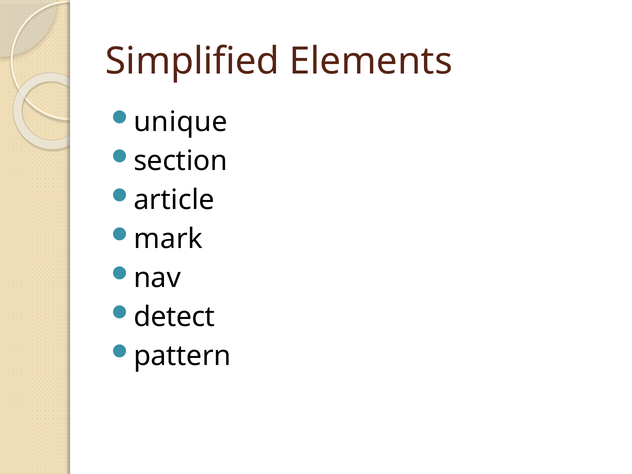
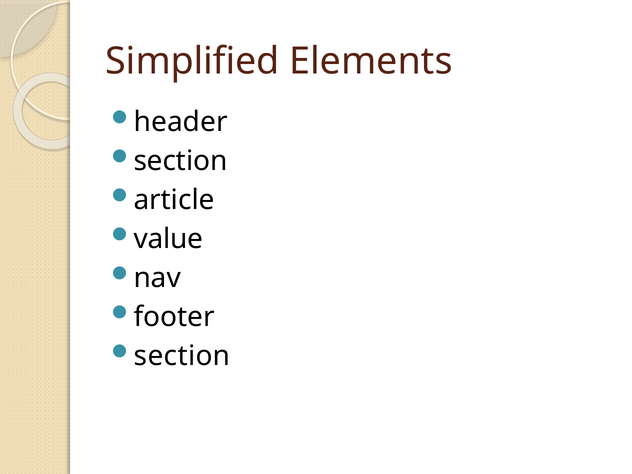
unique: unique -> header (181, 122)
mark: mark -> value (168, 239)
detect: detect -> footer (174, 317)
pattern: pattern -> section (182, 356)
